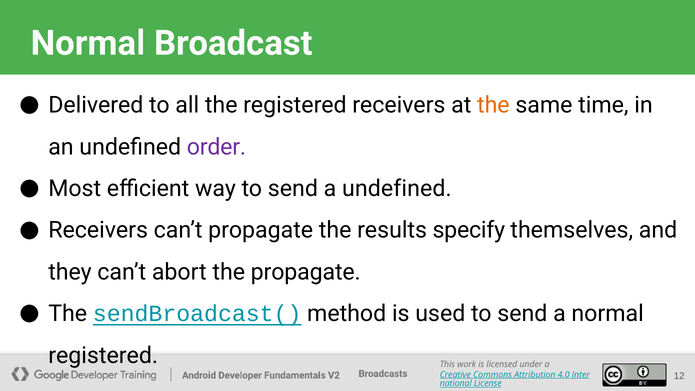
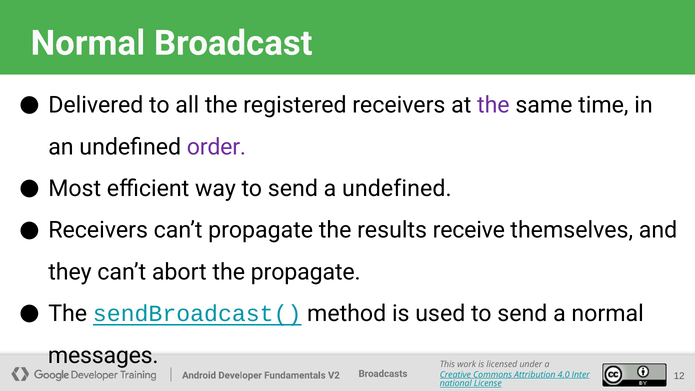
the colour: orange -> purple (493, 105)
specify: specify -> receive (469, 230)
registered: registered -> messages (103, 355)
